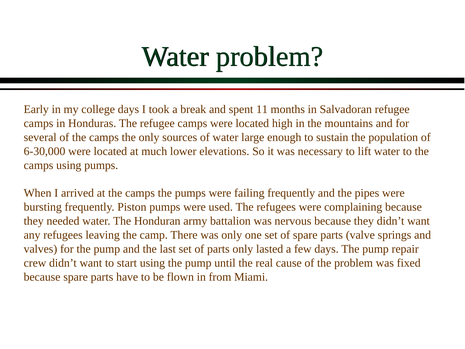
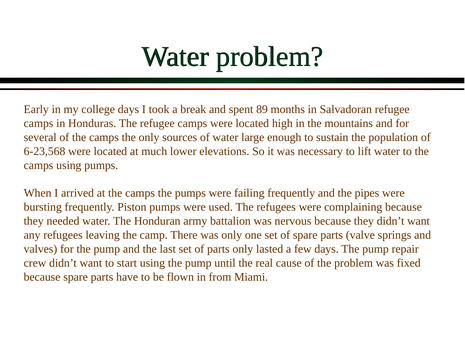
11: 11 -> 89 (262, 109)
6-30,000: 6-30,000 -> 6-23,568 (45, 151)
